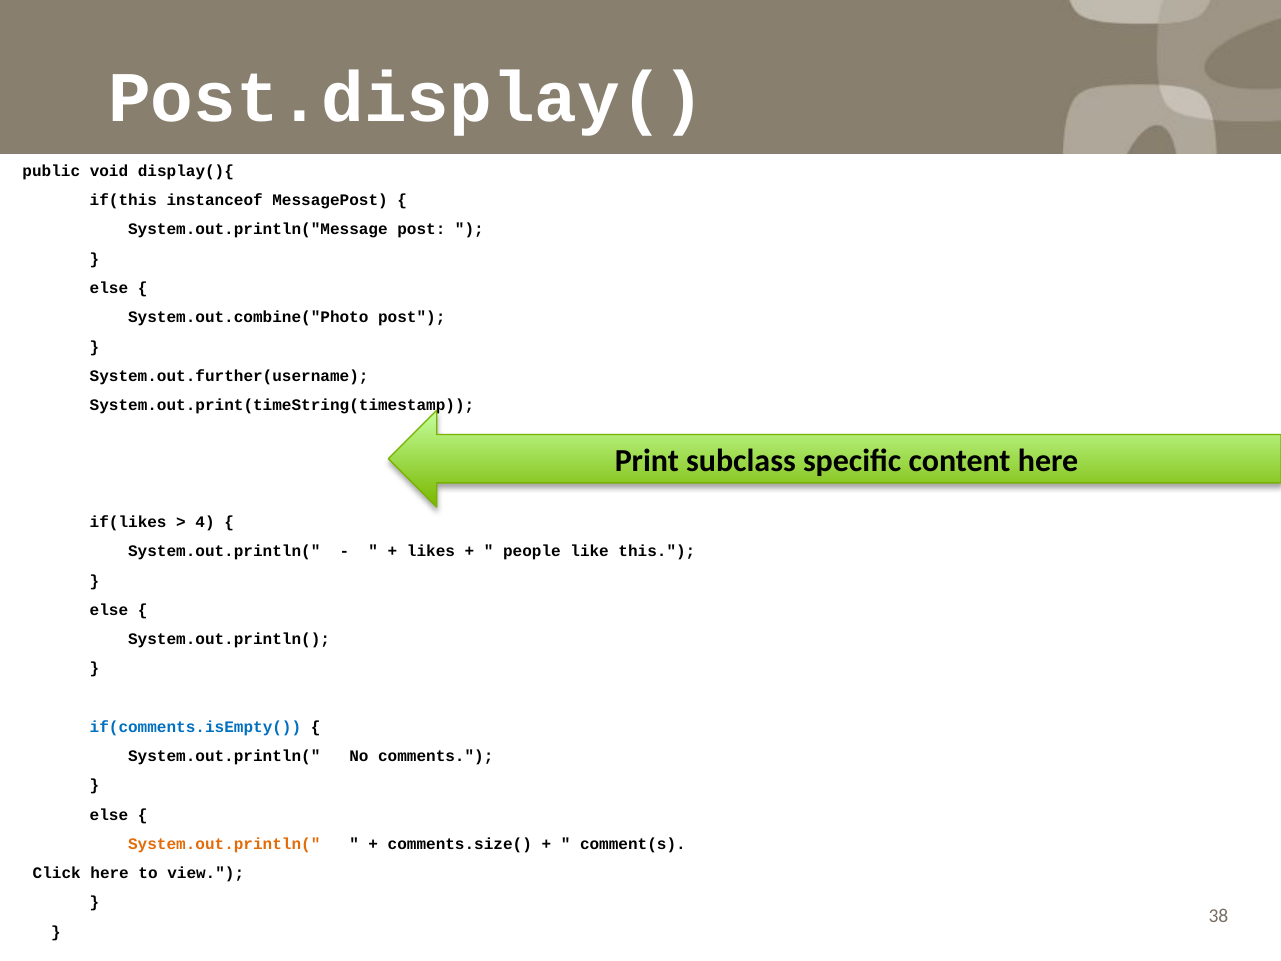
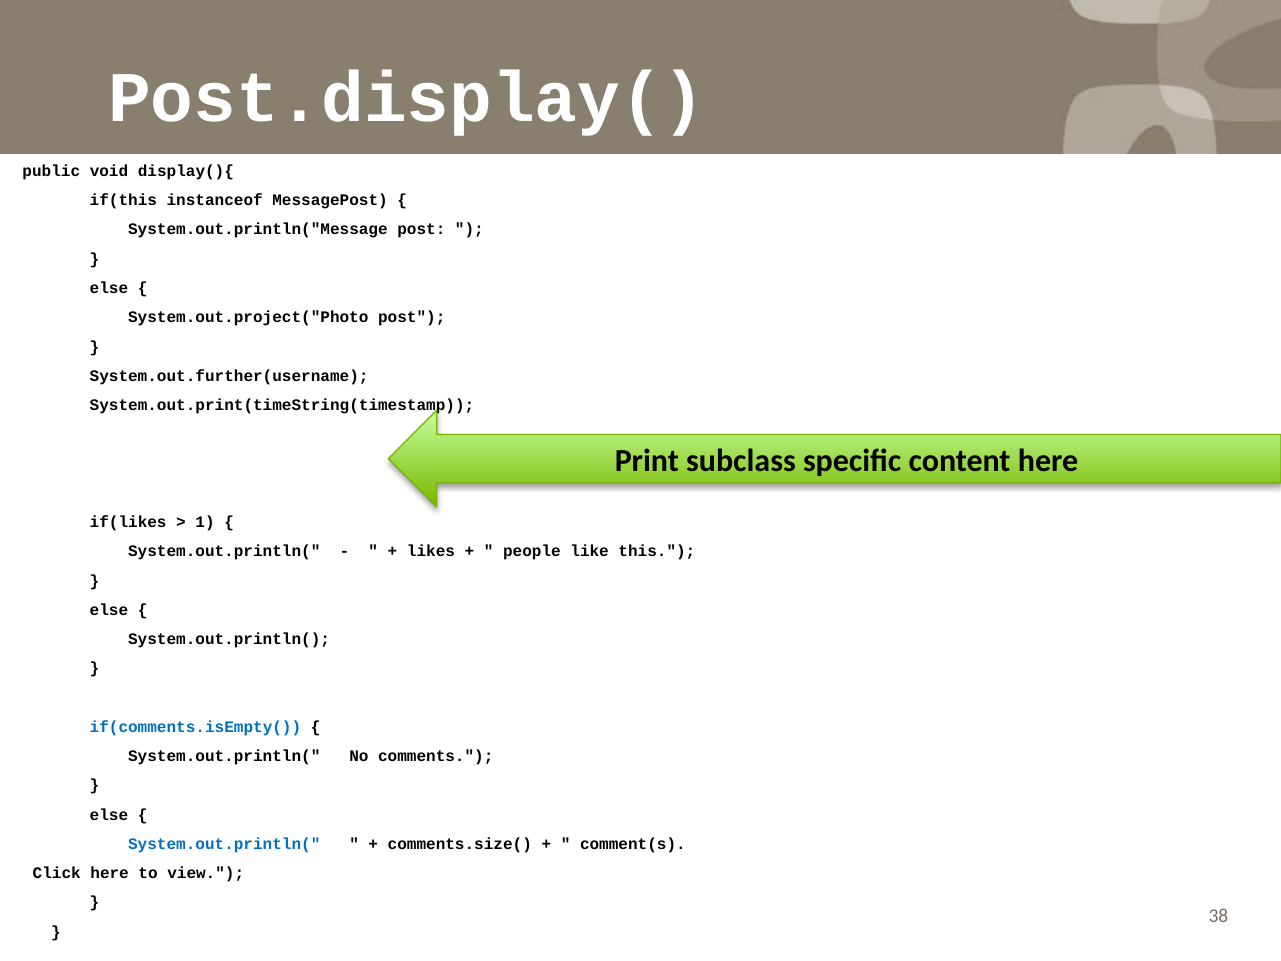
System.out.combine("Photo: System.out.combine("Photo -> System.out.project("Photo (248, 317)
4: 4 -> 1 (205, 522)
System.out.println( colour: orange -> blue (224, 844)
